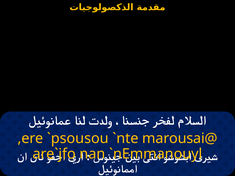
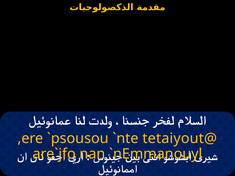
marousai@: marousai@ -> tetaiyout@ (180, 139)
